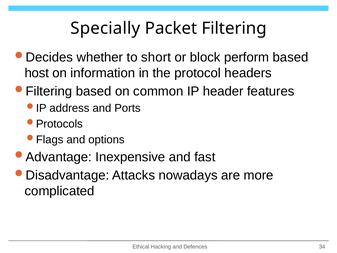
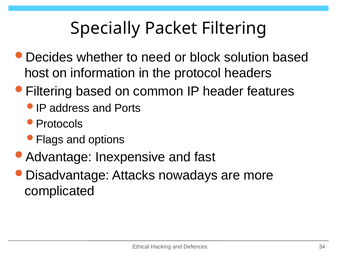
short: short -> need (156, 57)
perform: perform -> solution (247, 57)
